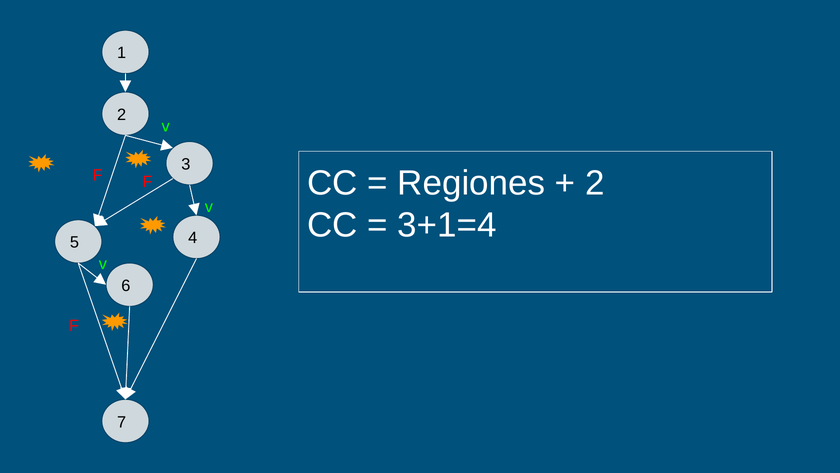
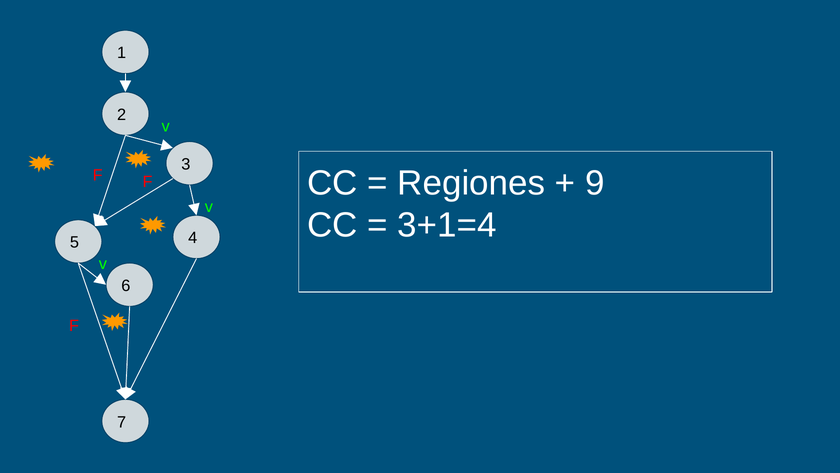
2: 2 -> 9 (595, 183)
